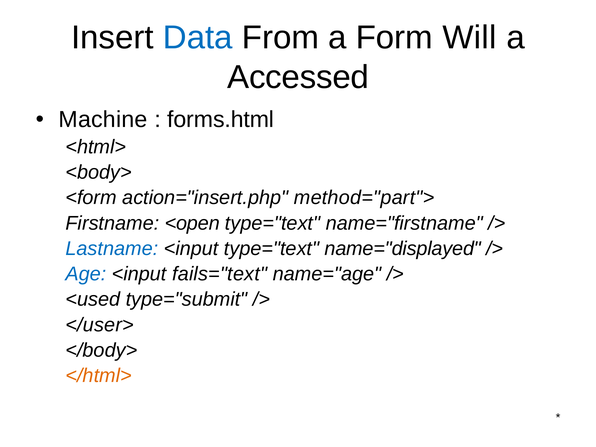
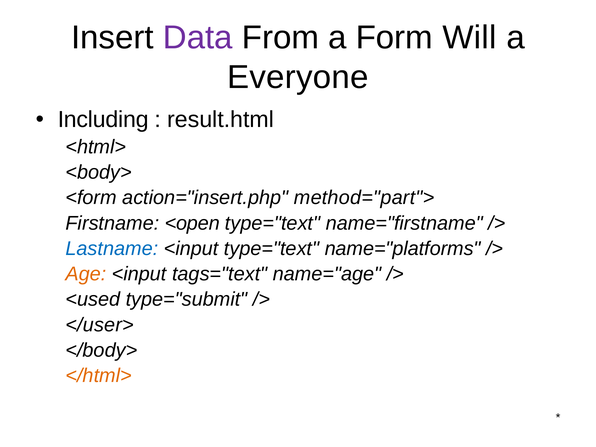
Data colour: blue -> purple (198, 38)
Accessed: Accessed -> Everyone (298, 77)
Machine: Machine -> Including (103, 120)
forms.html: forms.html -> result.html (221, 120)
name="displayed: name="displayed -> name="platforms (403, 249)
Age colour: blue -> orange (86, 274)
fails="text: fails="text -> tags="text (220, 274)
